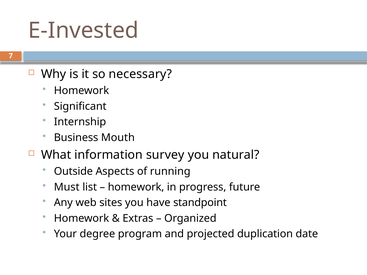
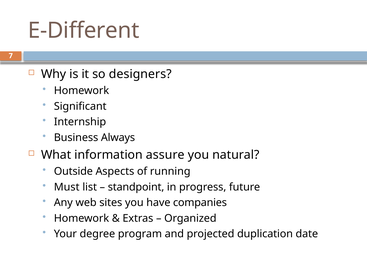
E-Invested: E-Invested -> E-Different (84, 31)
necessary: necessary -> designers (140, 74)
Mouth: Mouth -> Always (118, 138)
survey: survey -> assure (165, 155)
homework: homework -> standpoint (136, 187)
standpoint: standpoint -> companies (200, 203)
